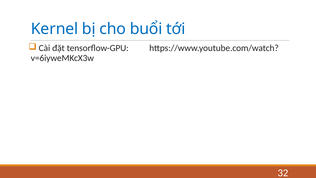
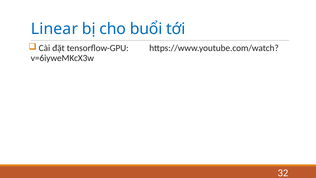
Kernel: Kernel -> Linear (54, 29)
